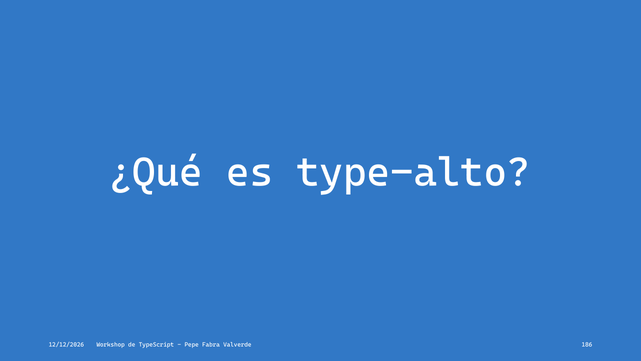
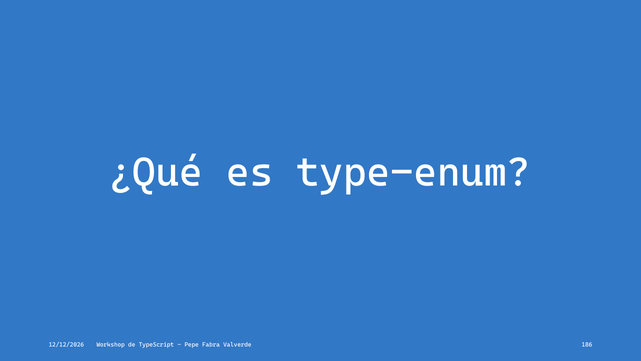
type-alto: type-alto -> type-enum (414, 172)
